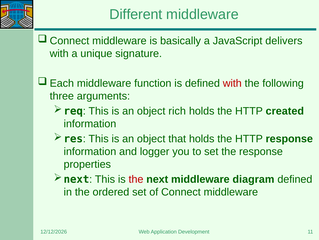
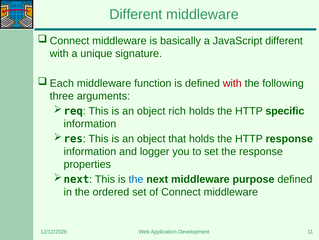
JavaScript delivers: delivers -> different (284, 41)
created: created -> specific (285, 111)
the colour: red -> blue (136, 179)
diagram: diagram -> purpose (253, 179)
